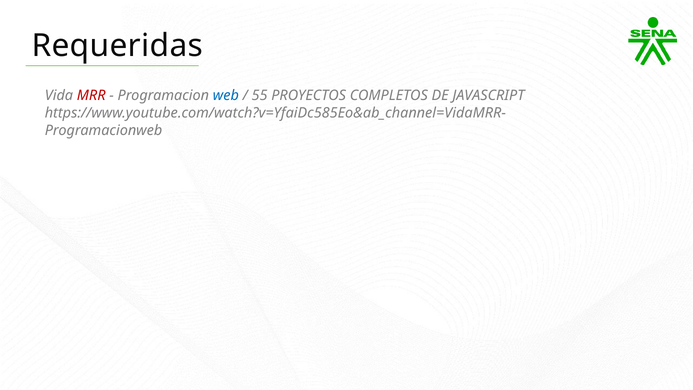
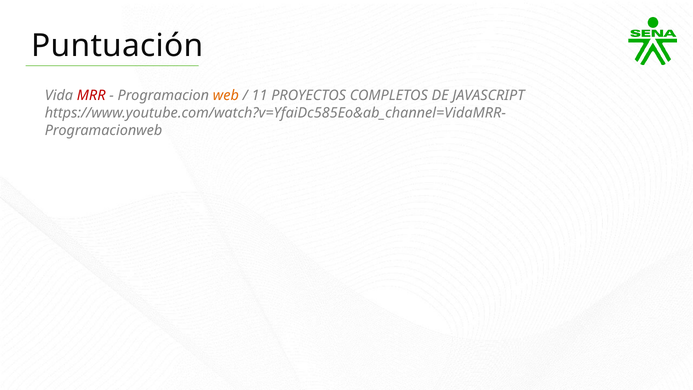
Requeridas: Requeridas -> Puntuación (117, 46)
web colour: blue -> orange (226, 96)
55: 55 -> 11 (260, 96)
